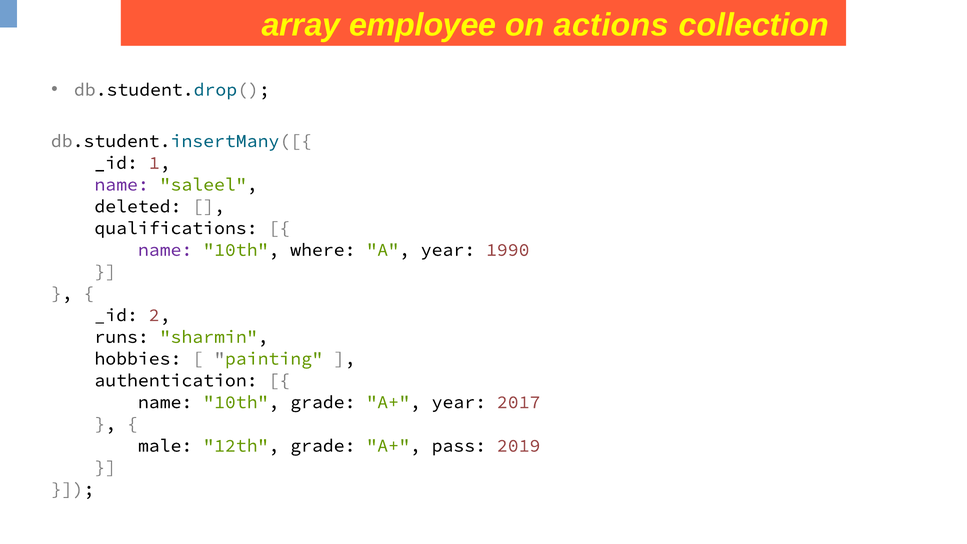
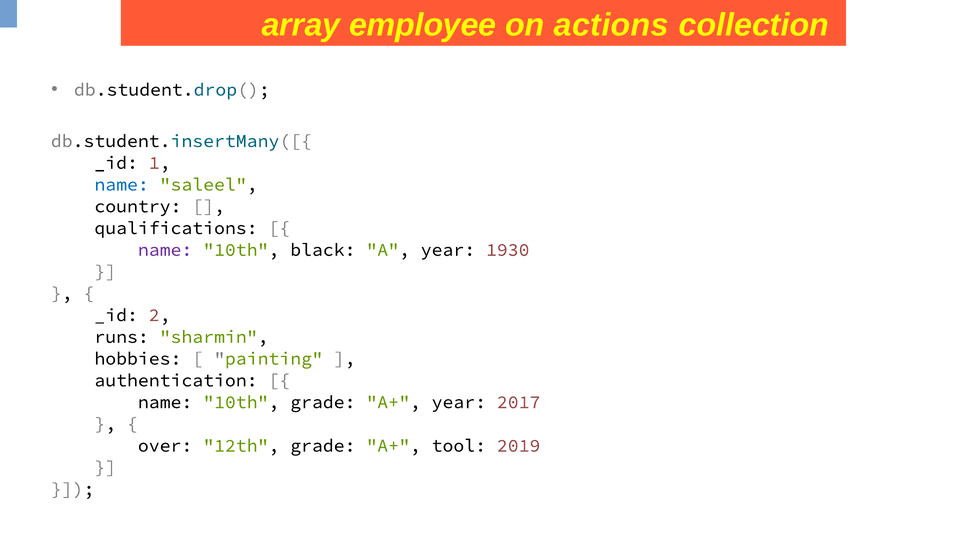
name colour: purple -> blue (122, 185)
deleted: deleted -> country (138, 206)
where: where -> black (323, 250)
1990: 1990 -> 1930 (508, 250)
male: male -> over (165, 446)
pass: pass -> tool (459, 446)
